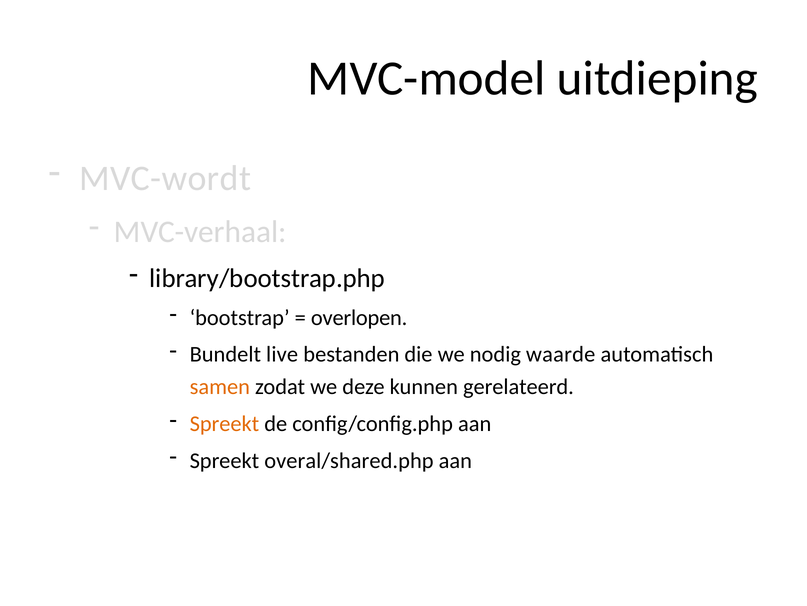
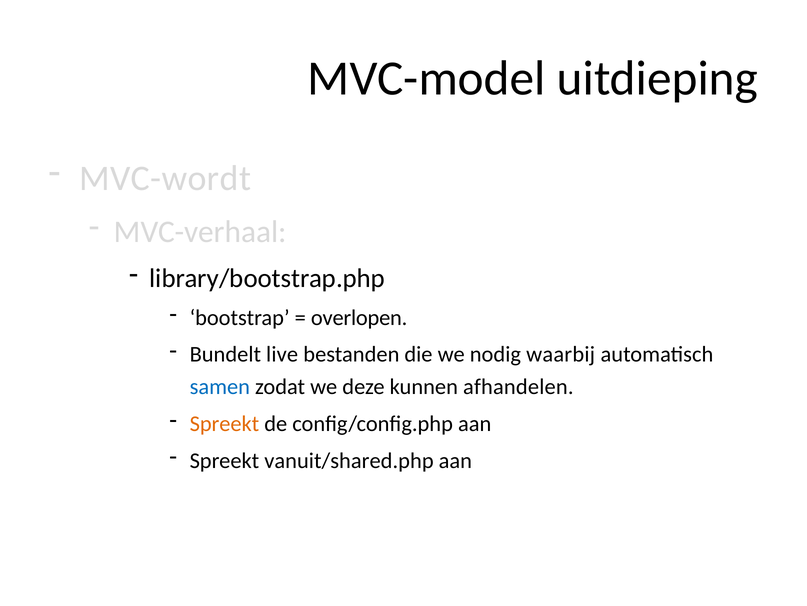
waarde: waarde -> waarbij (561, 354)
samen colour: orange -> blue (220, 386)
gerelateerd: gerelateerd -> afhandelen (518, 386)
overal/shared.php: overal/shared.php -> vanuit/shared.php (349, 460)
